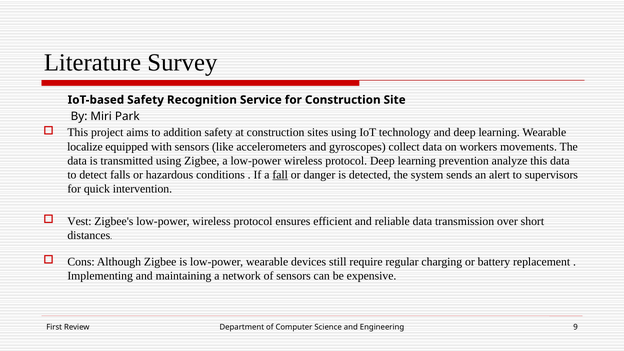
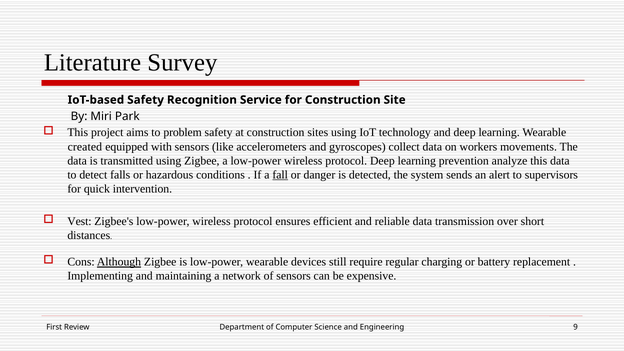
addition: addition -> problem (183, 133)
localize: localize -> created (85, 147)
Although underline: none -> present (119, 262)
